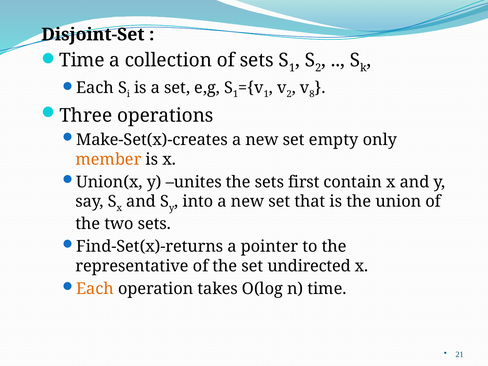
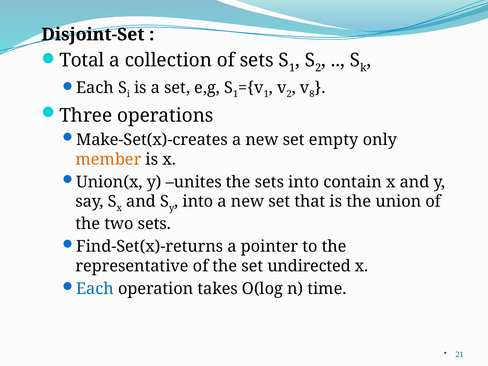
Time: Time -> Total (82, 60)
sets first: first -> into (304, 182)
Each colour: orange -> blue (95, 289)
